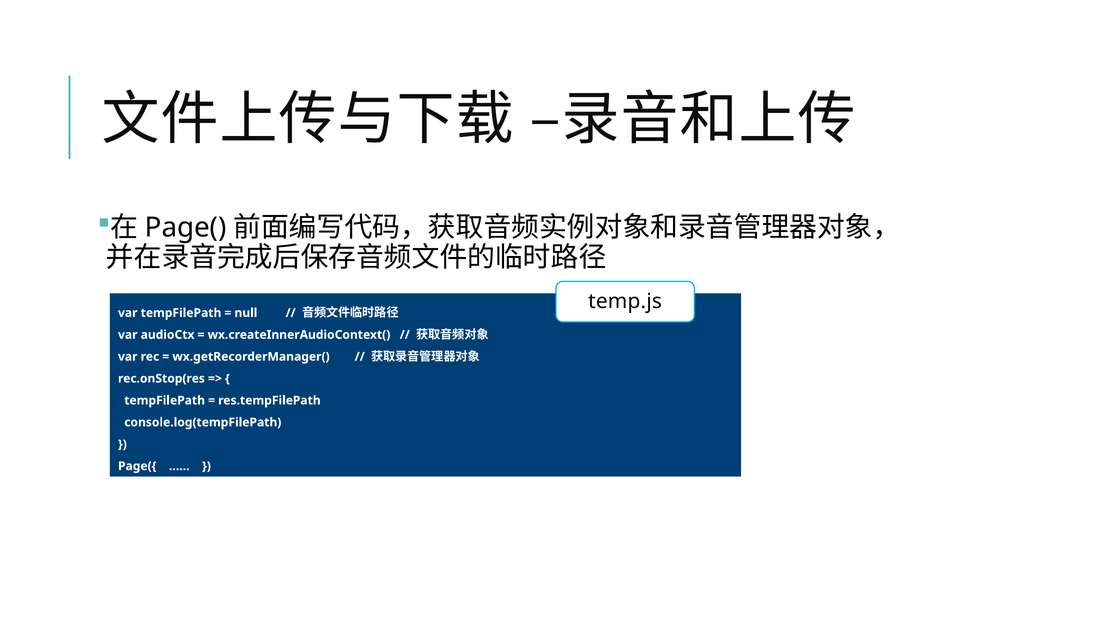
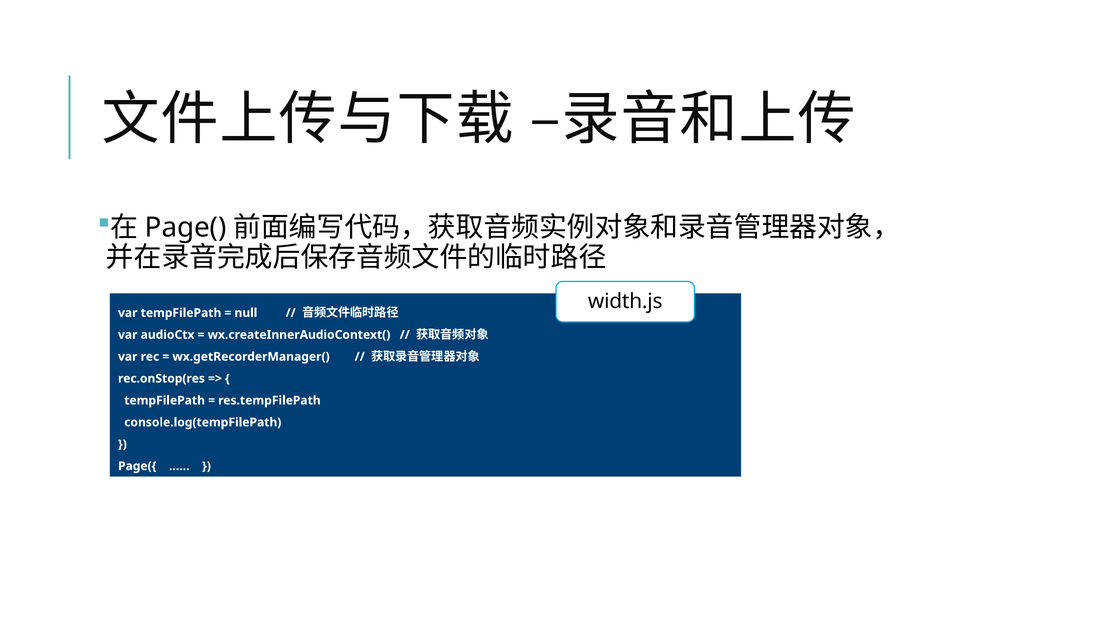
temp.js: temp.js -> width.js (625, 301)
